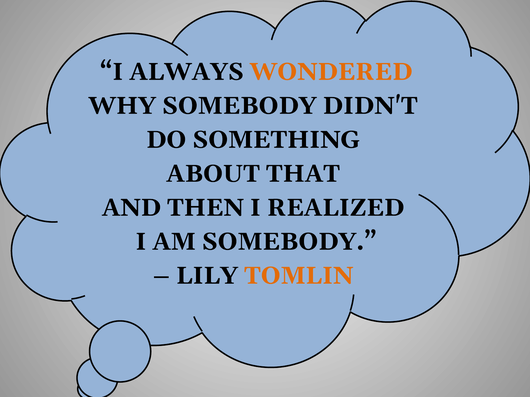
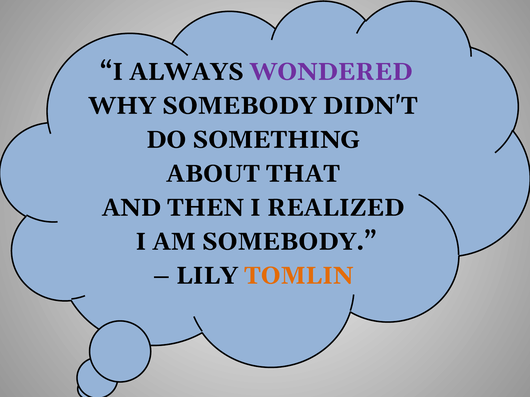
WONDERED colour: orange -> purple (331, 72)
